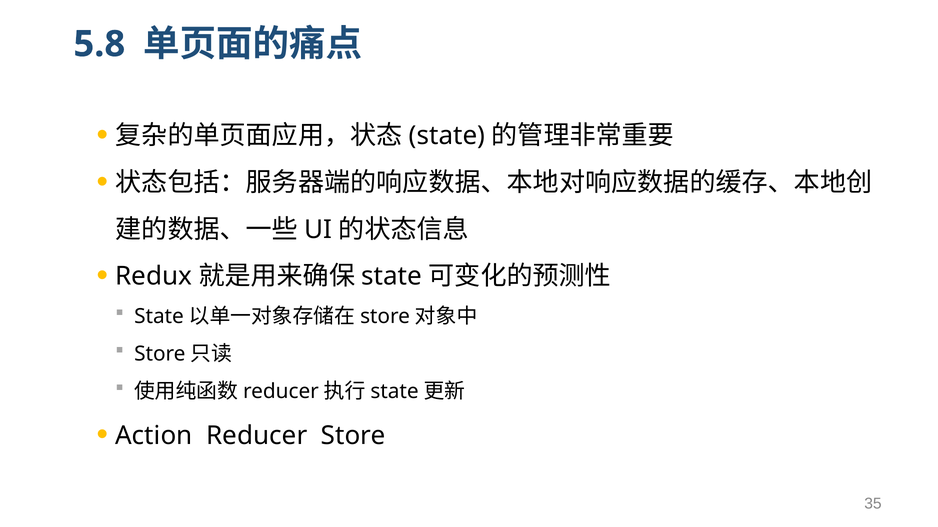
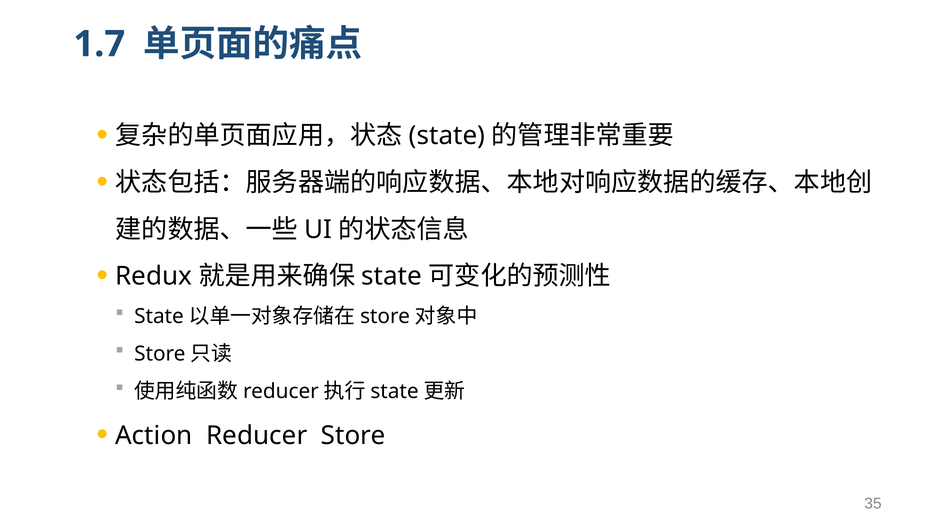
5.8: 5.8 -> 1.7 (99, 44)
